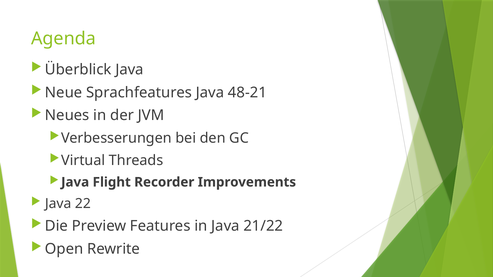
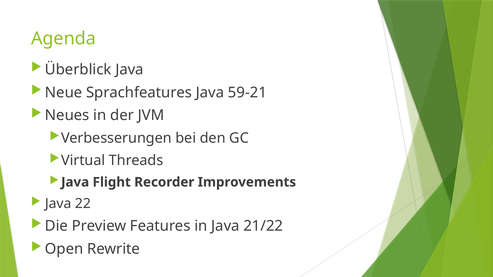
48-21: 48-21 -> 59-21 (247, 93)
